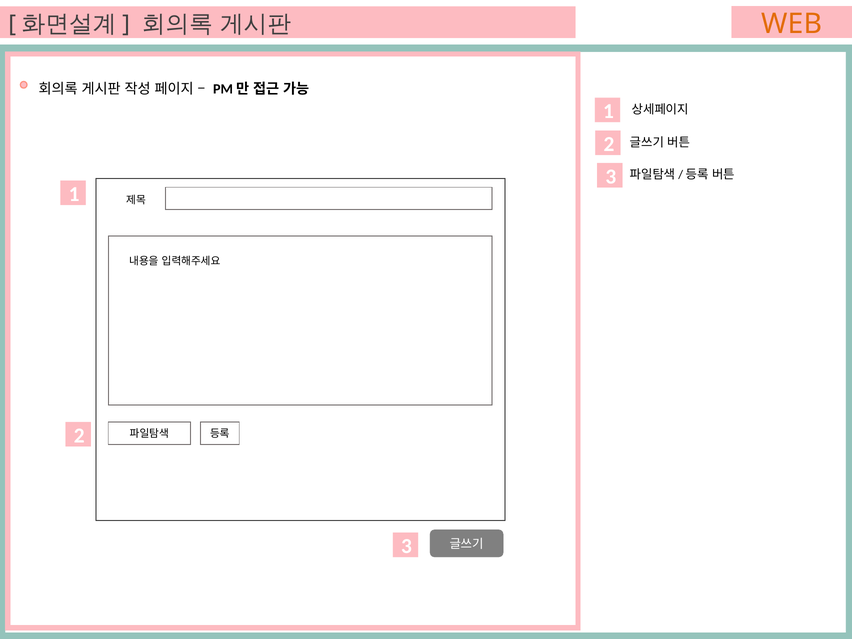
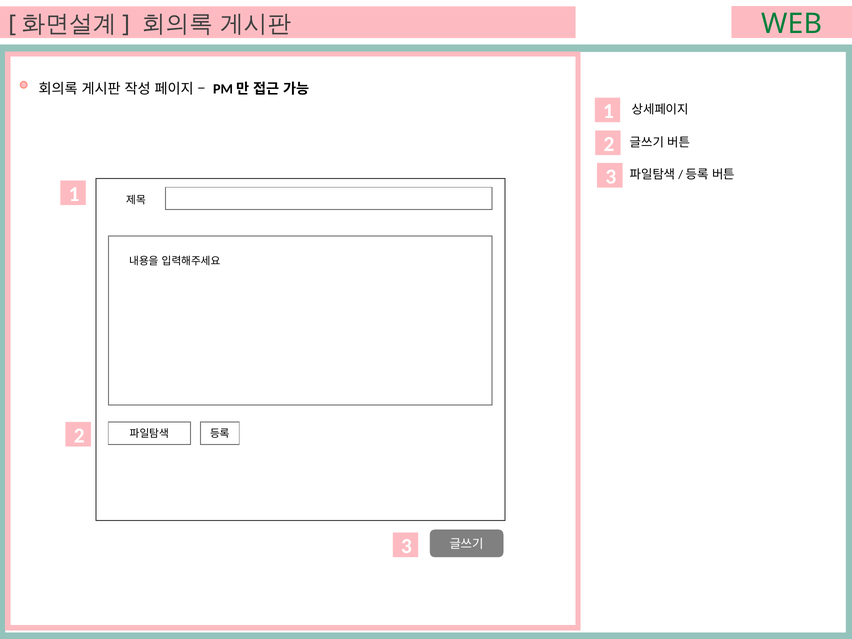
WEB colour: orange -> green (792, 24)
